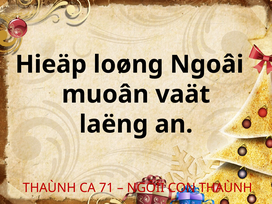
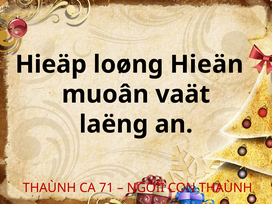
Ngoâi: Ngoâi -> Hieän (207, 64)
